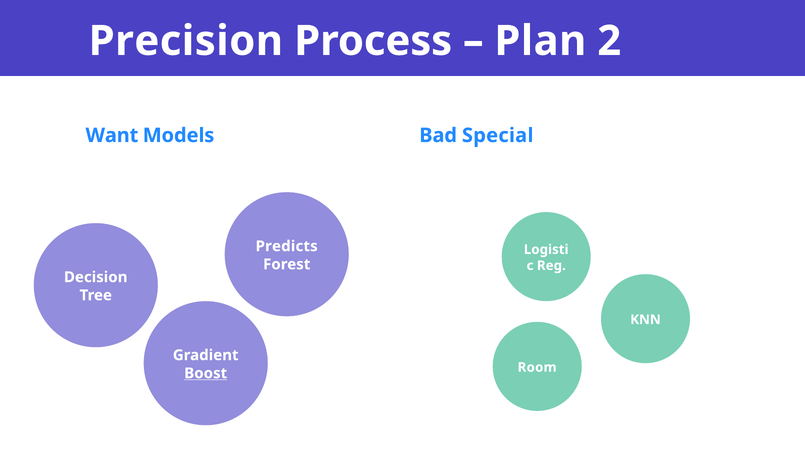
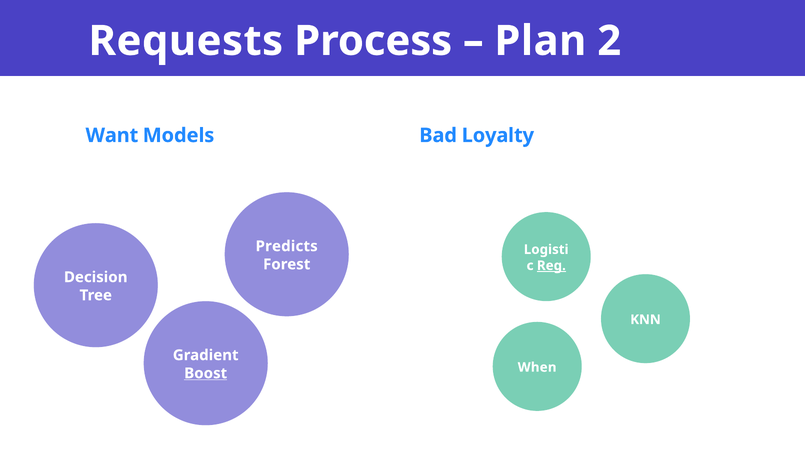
Precision: Precision -> Requests (186, 41)
Special: Special -> Loyalty (498, 135)
Reg underline: none -> present (551, 265)
Room: Room -> When (537, 367)
